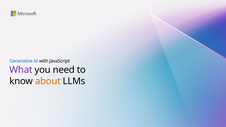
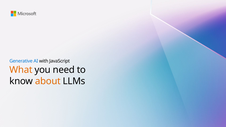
What colour: purple -> orange (21, 70)
